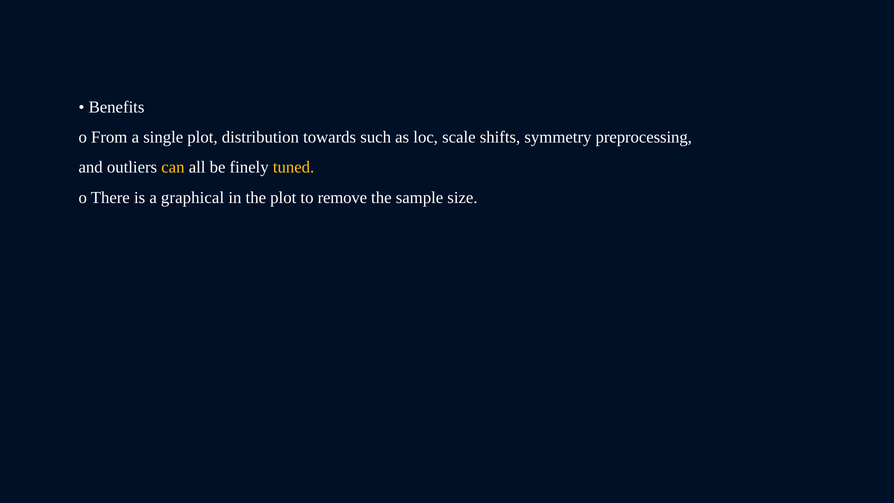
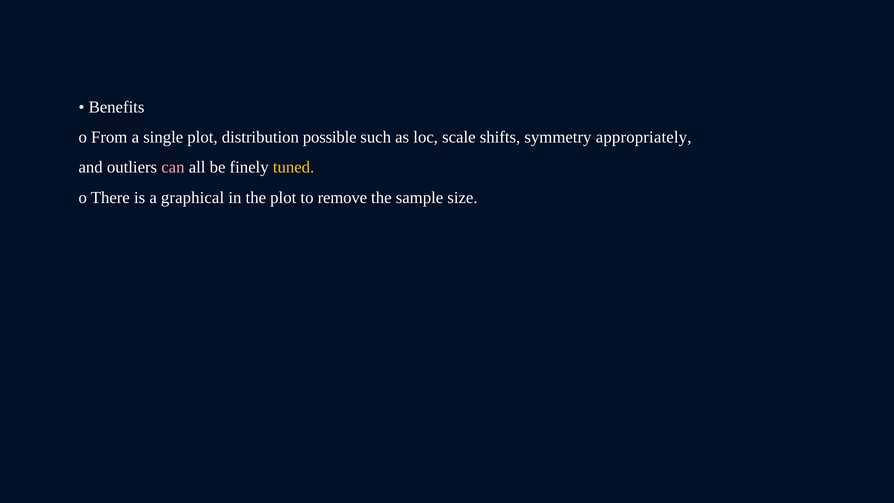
towards: towards -> possible (330, 137)
preprocessing: preprocessing -> appropriately (644, 137)
can colour: yellow -> pink (173, 167)
